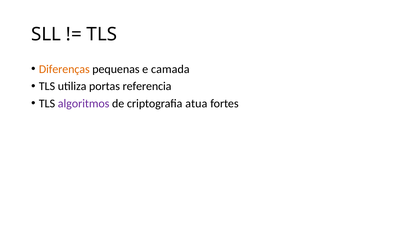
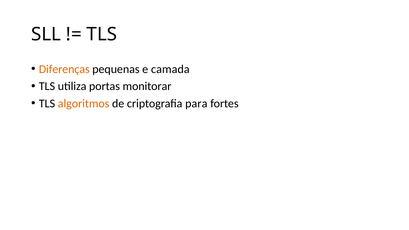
referencia: referencia -> monitorar (147, 86)
algoritmos colour: purple -> orange (84, 103)
atua: atua -> para (196, 103)
